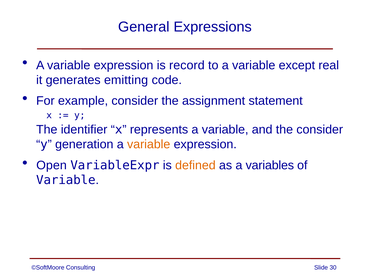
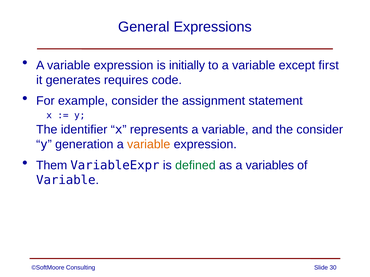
record: record -> initially (187, 65)
real: real -> first (329, 65)
emitting: emitting -> requires (126, 80)
Open: Open -> Them (52, 166)
defined colour: orange -> green (195, 166)
